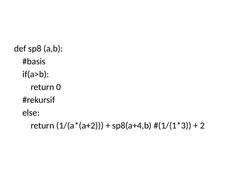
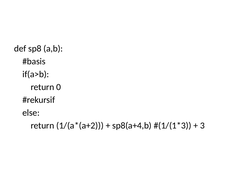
2: 2 -> 3 (202, 126)
